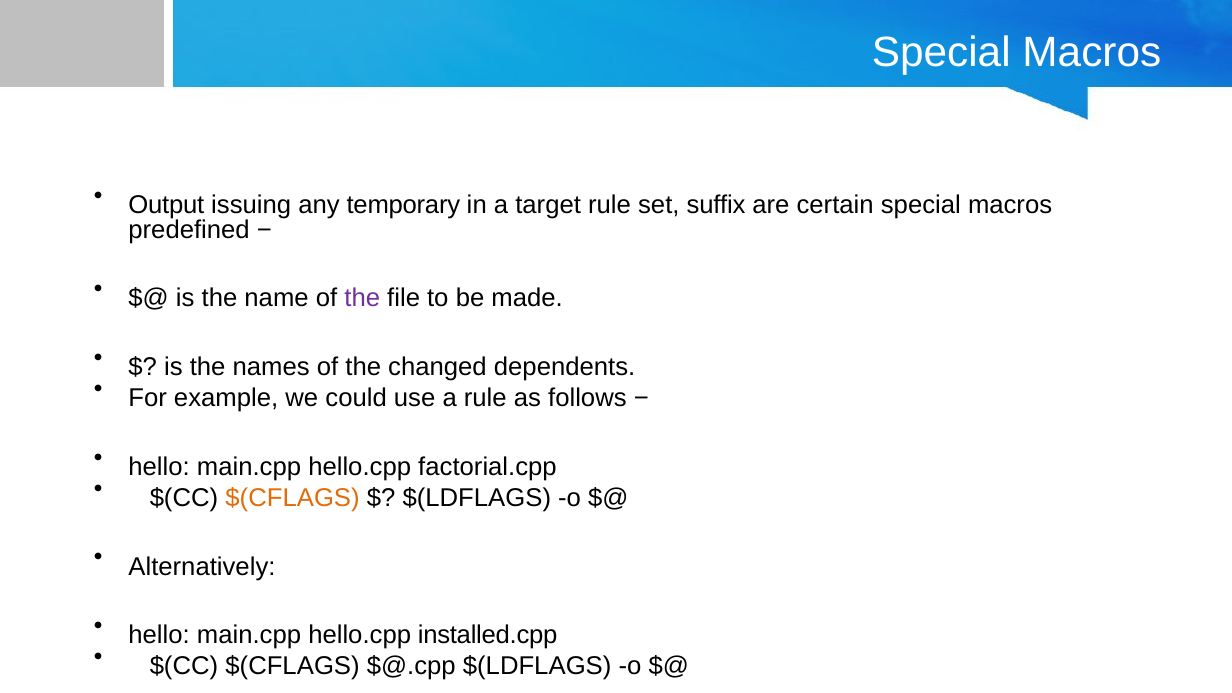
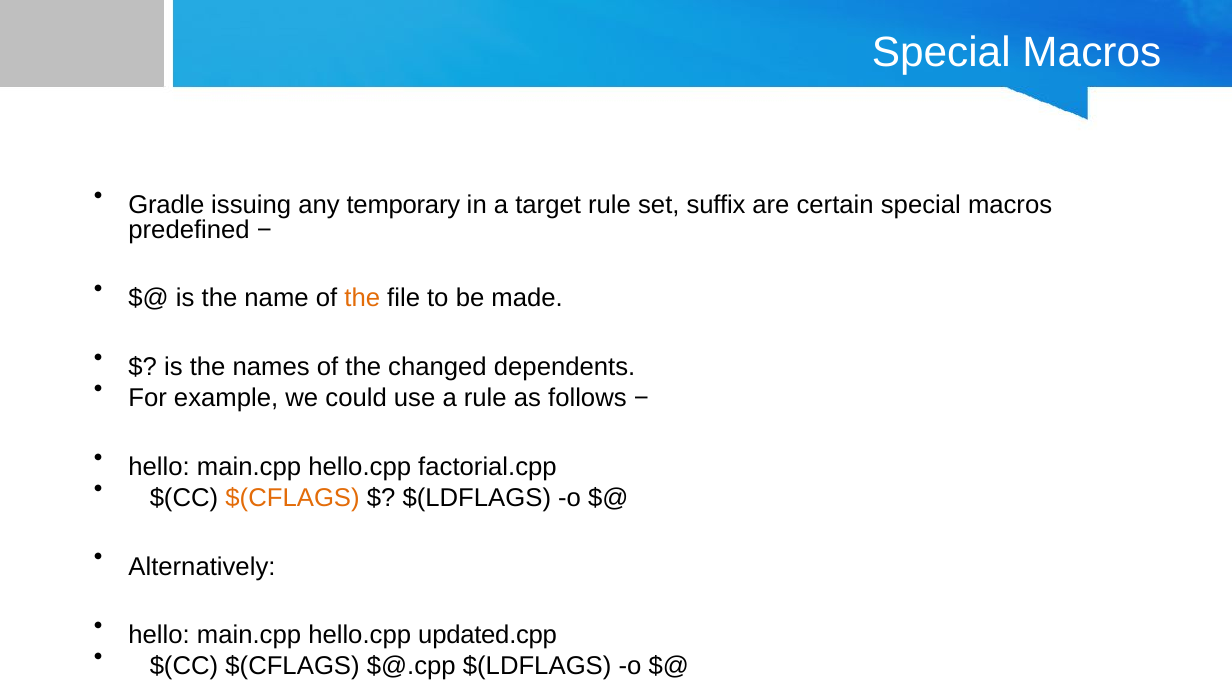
Output: Output -> Gradle (166, 205)
the colour: purple -> orange (362, 298)
installed.cpp: installed.cpp -> updated.cpp (488, 635)
